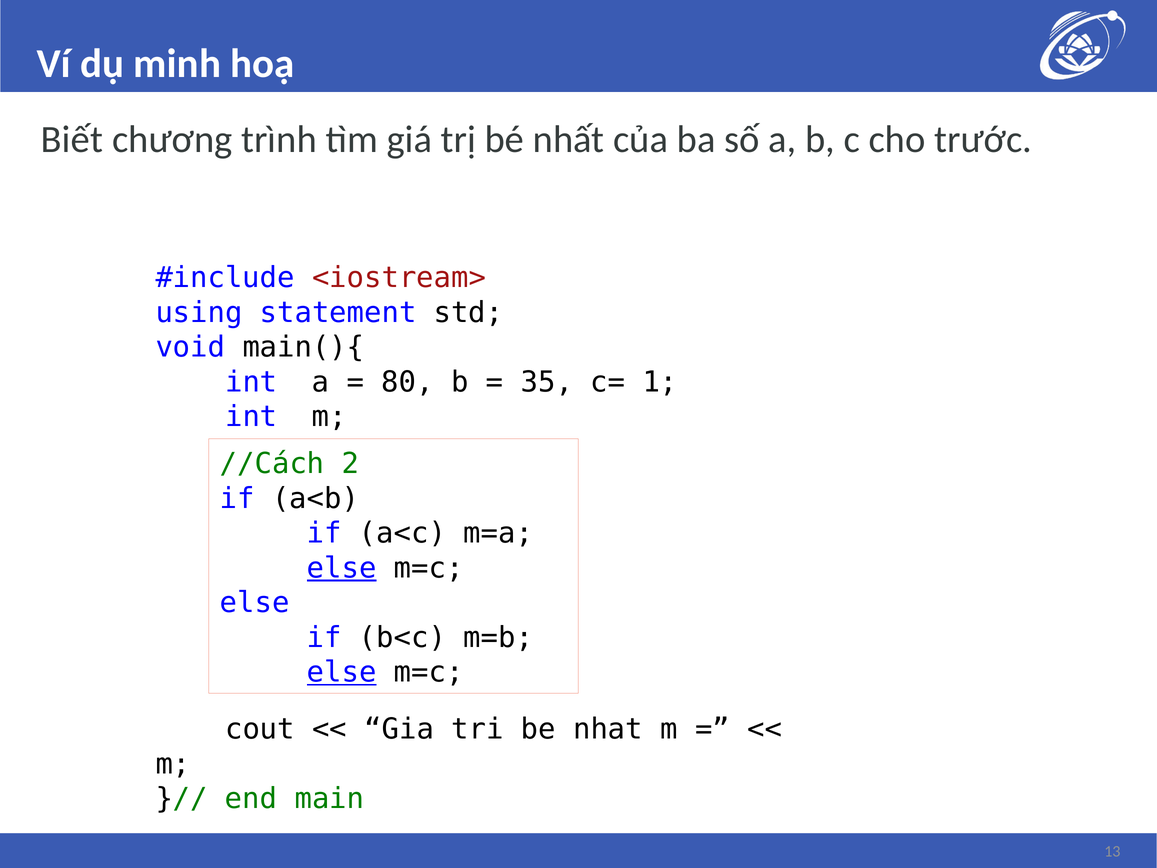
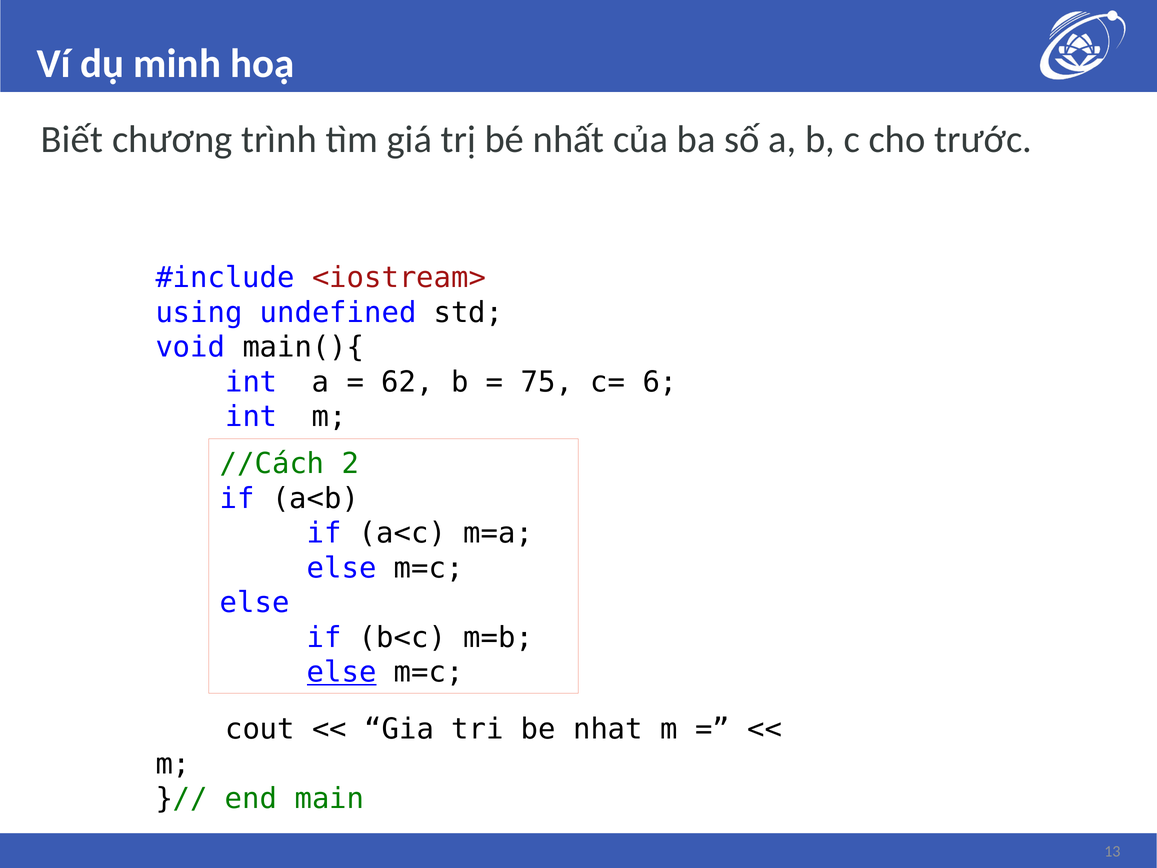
statement: statement -> undefined (338, 313)
80: 80 -> 62 (408, 382)
35: 35 -> 75 (547, 382)
1: 1 -> 6 (660, 382)
else underline: present -> none (342, 568)
